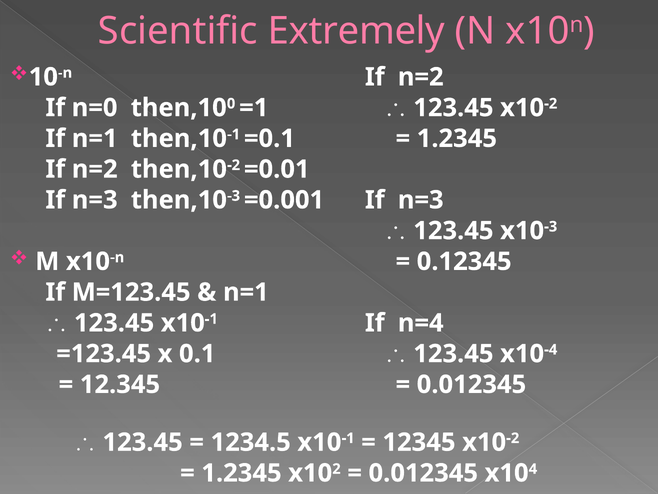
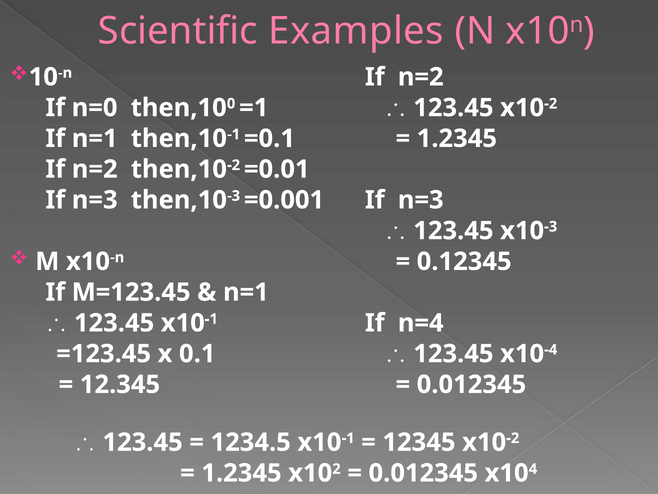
Extremely: Extremely -> Examples (356, 31)
